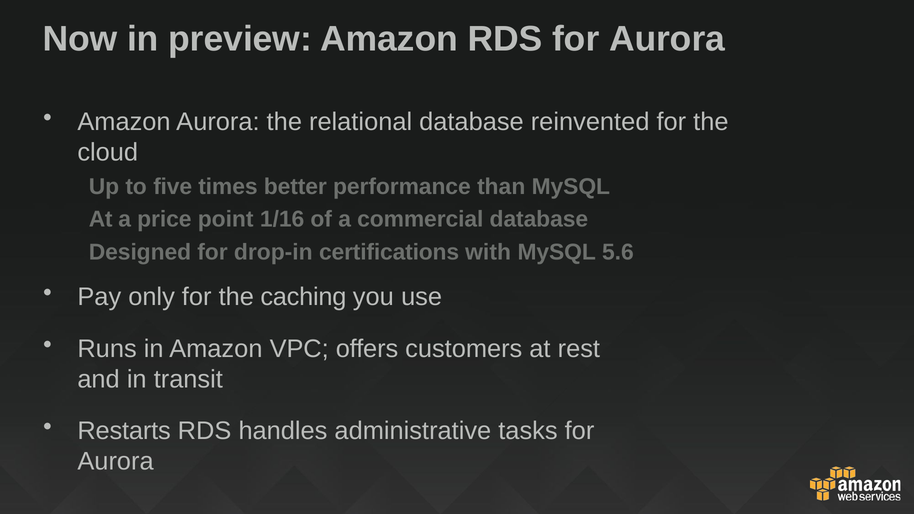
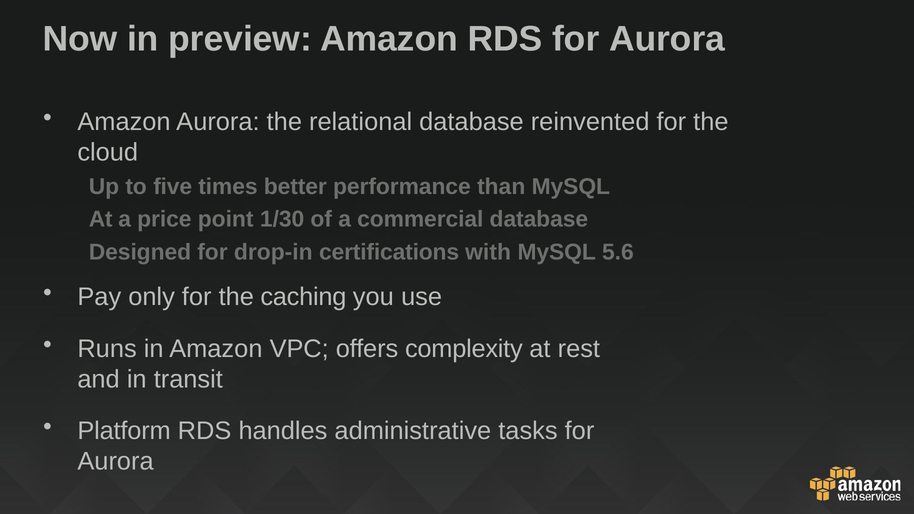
1/16: 1/16 -> 1/30 (282, 219)
customers: customers -> complexity (464, 349)
Restarts: Restarts -> Platform (124, 431)
